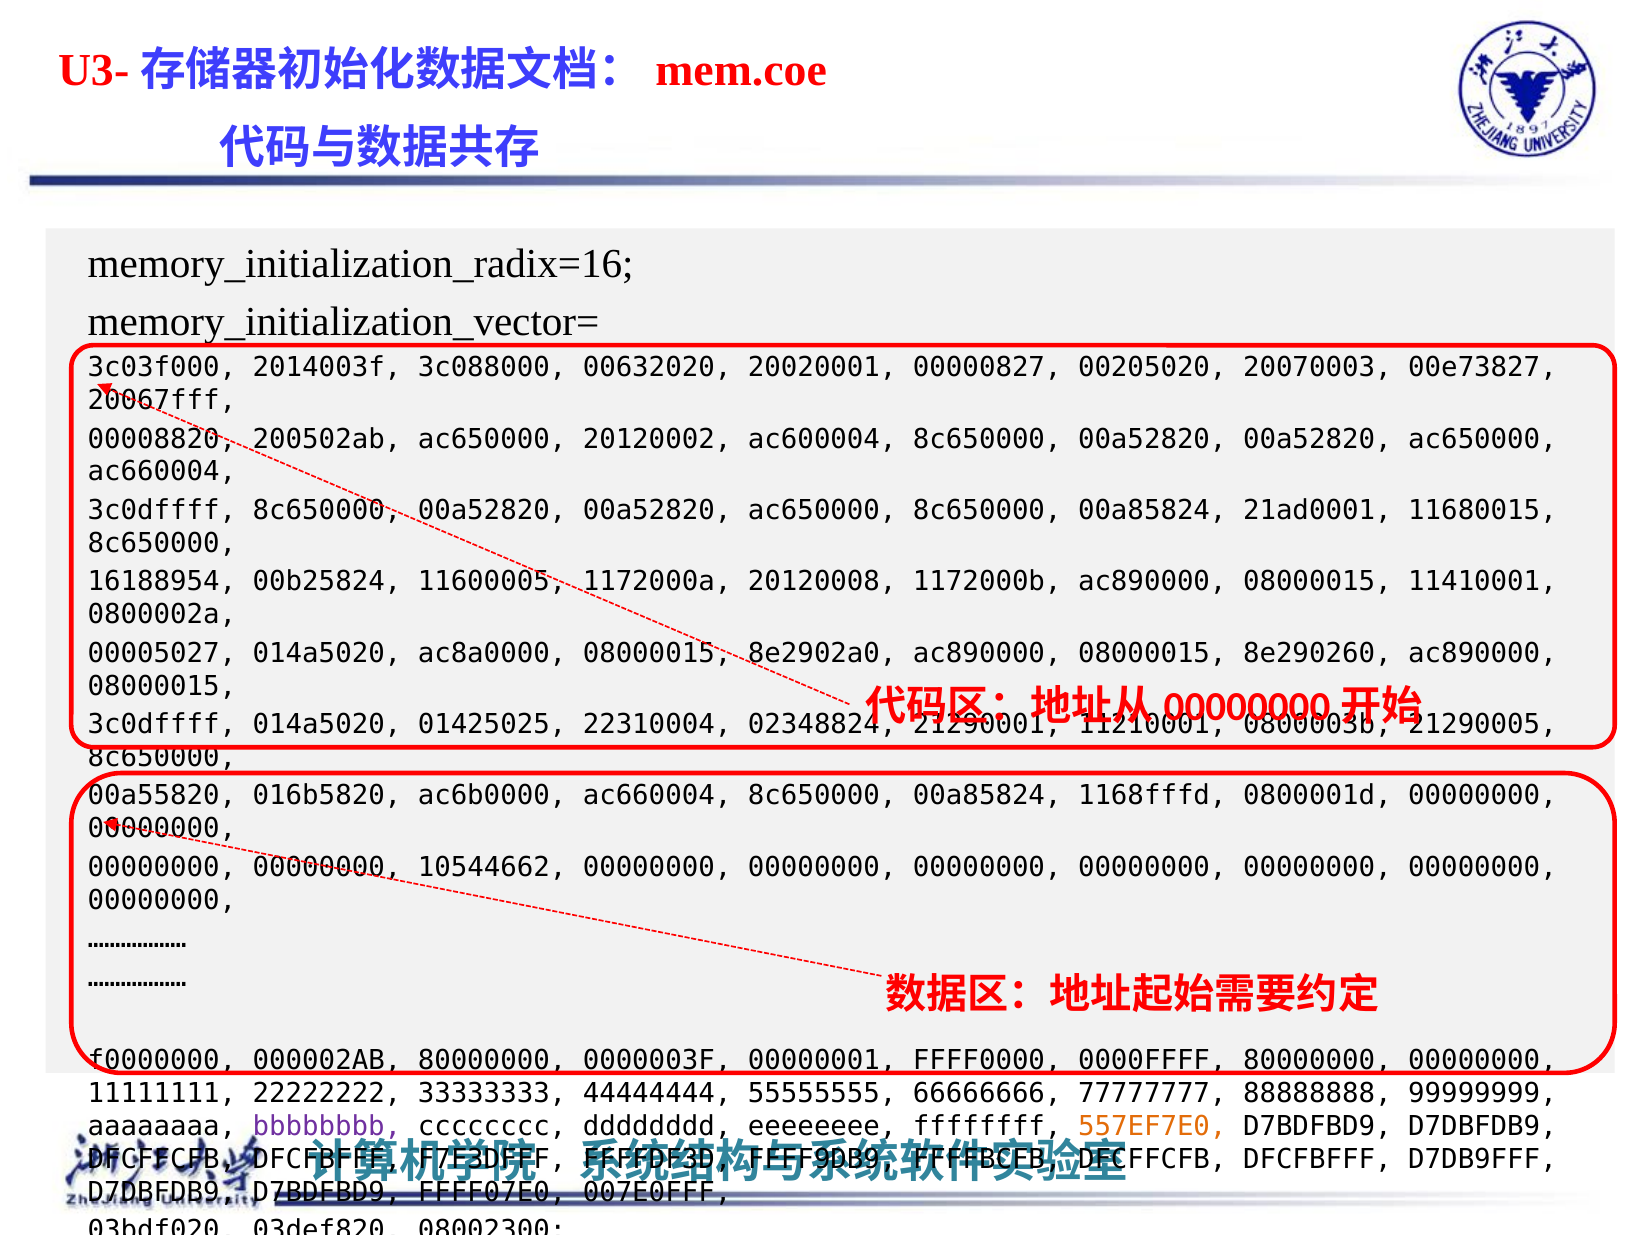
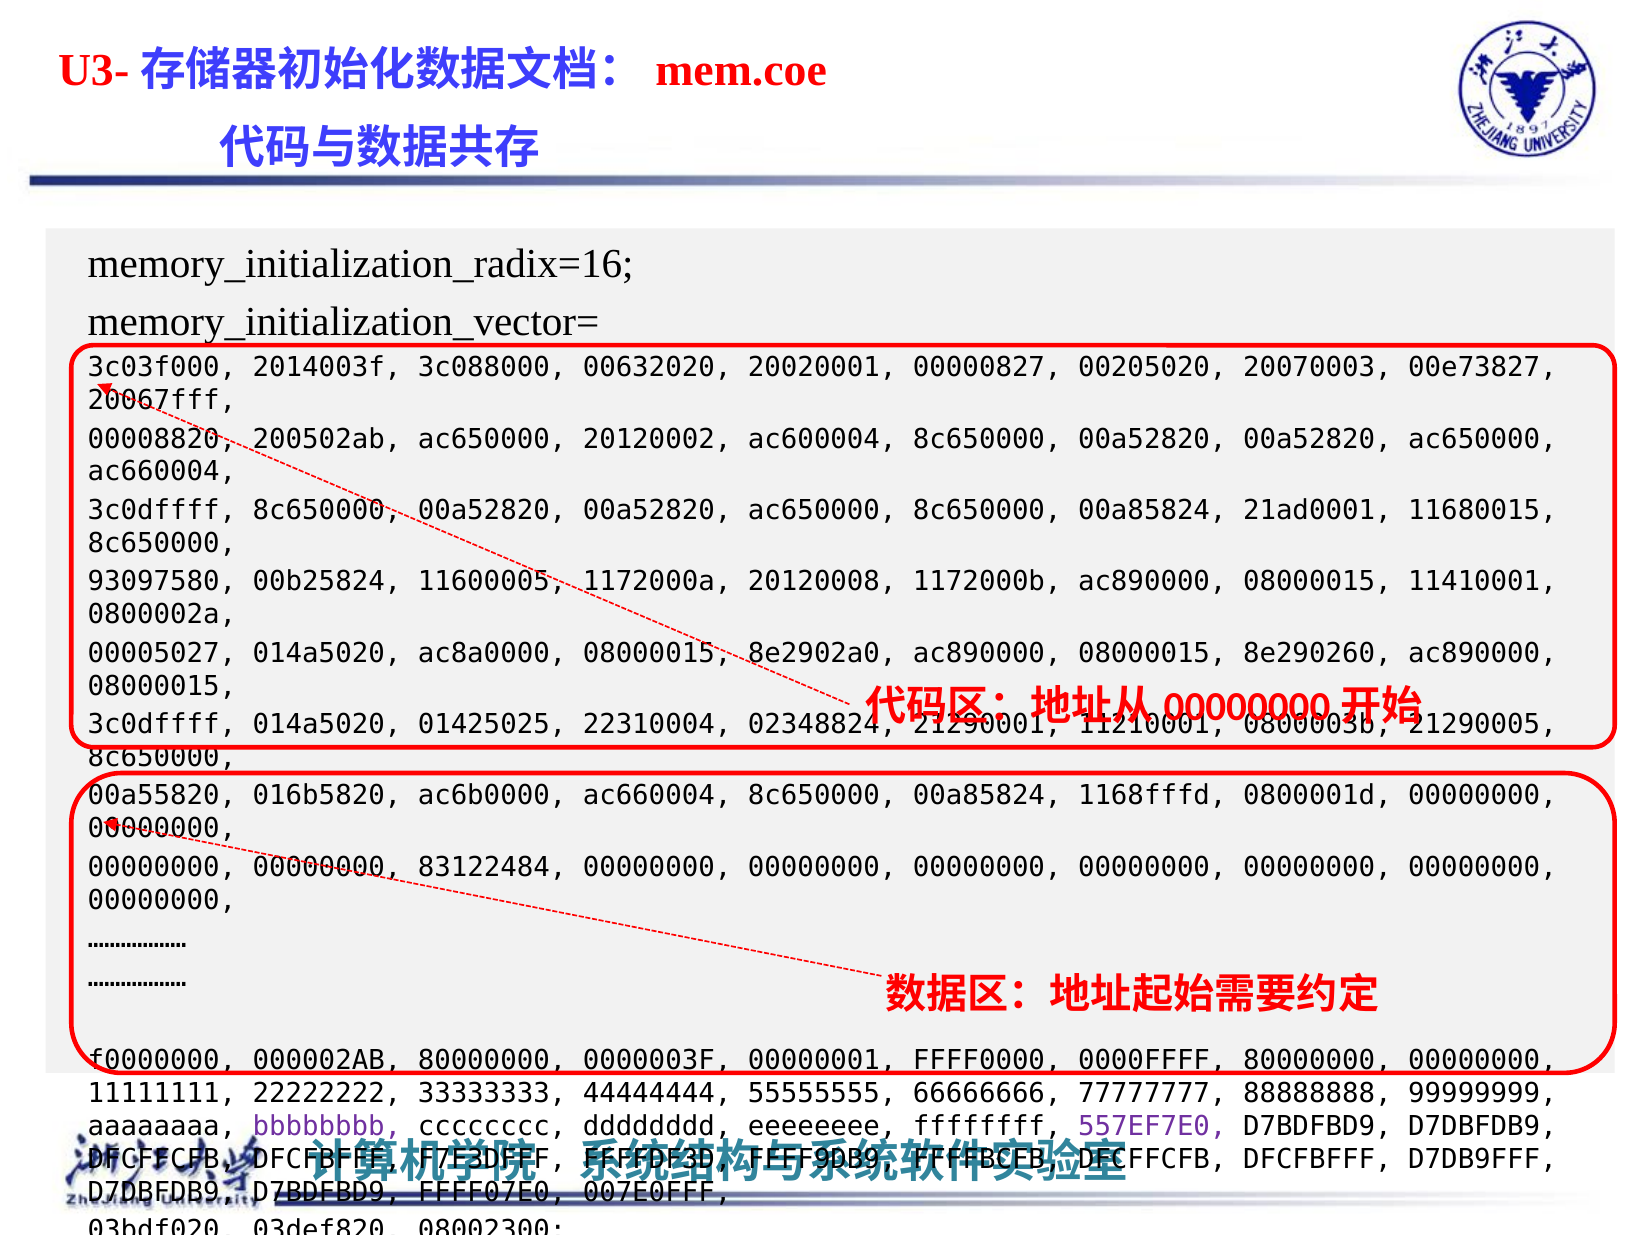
16188954: 16188954 -> 93097580 (162, 582)
10544662: 10544662 -> 83122484 (492, 867)
557EF7E0 colour: orange -> purple (1152, 1126)
